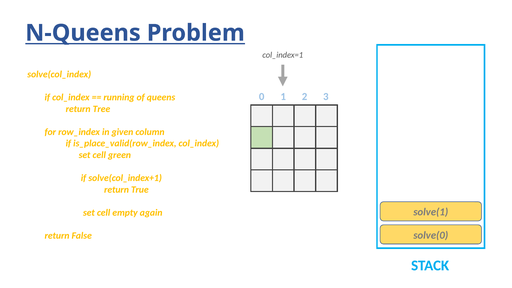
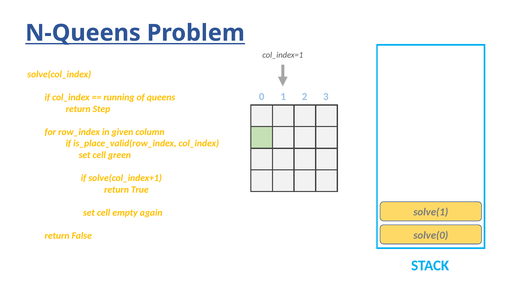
Tree: Tree -> Step (101, 109)
